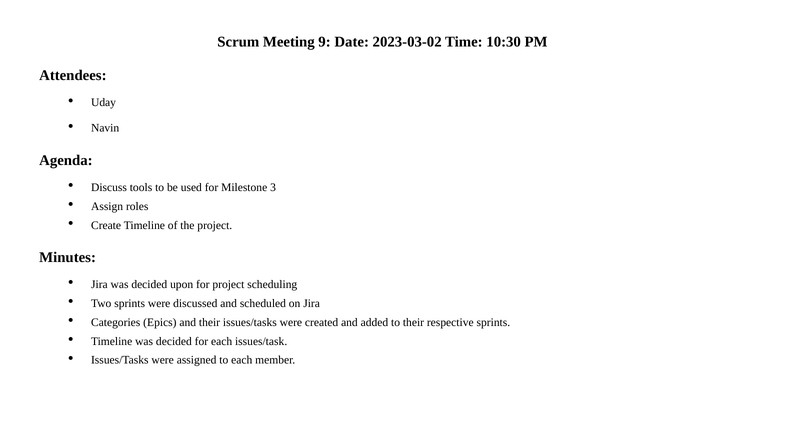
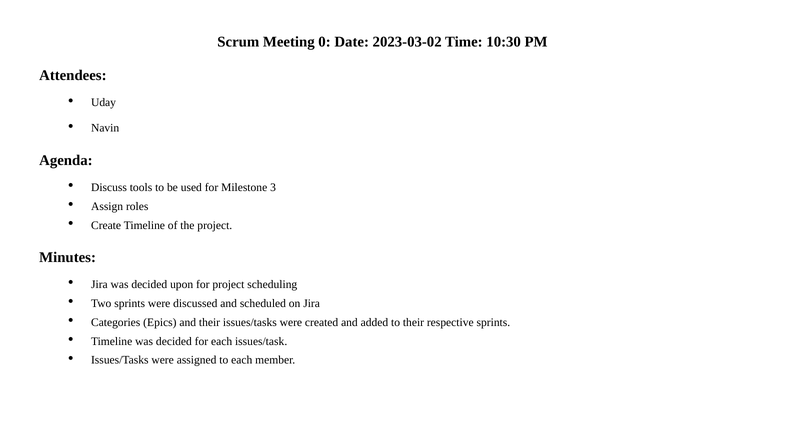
9: 9 -> 0 (325, 42)
